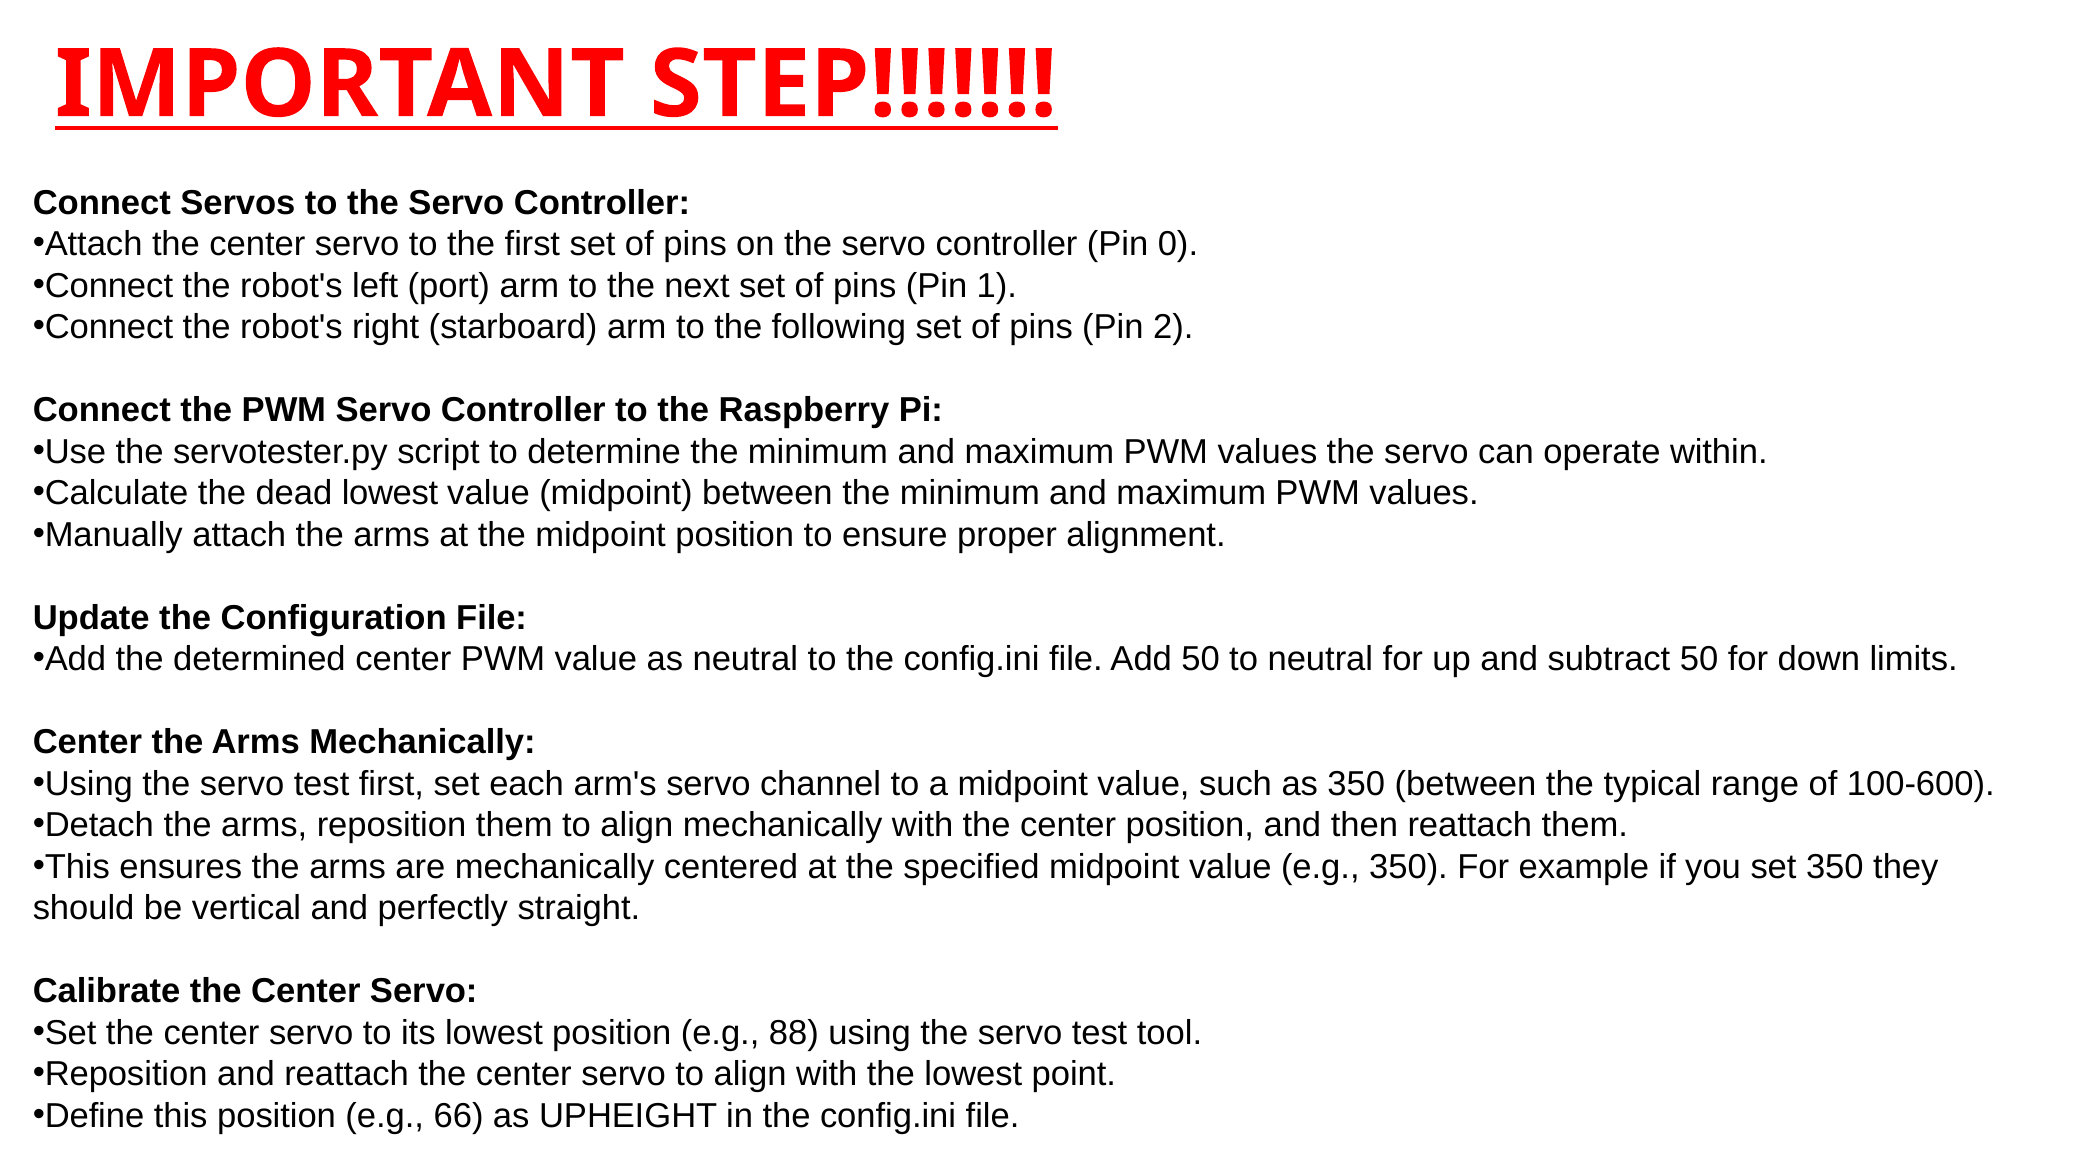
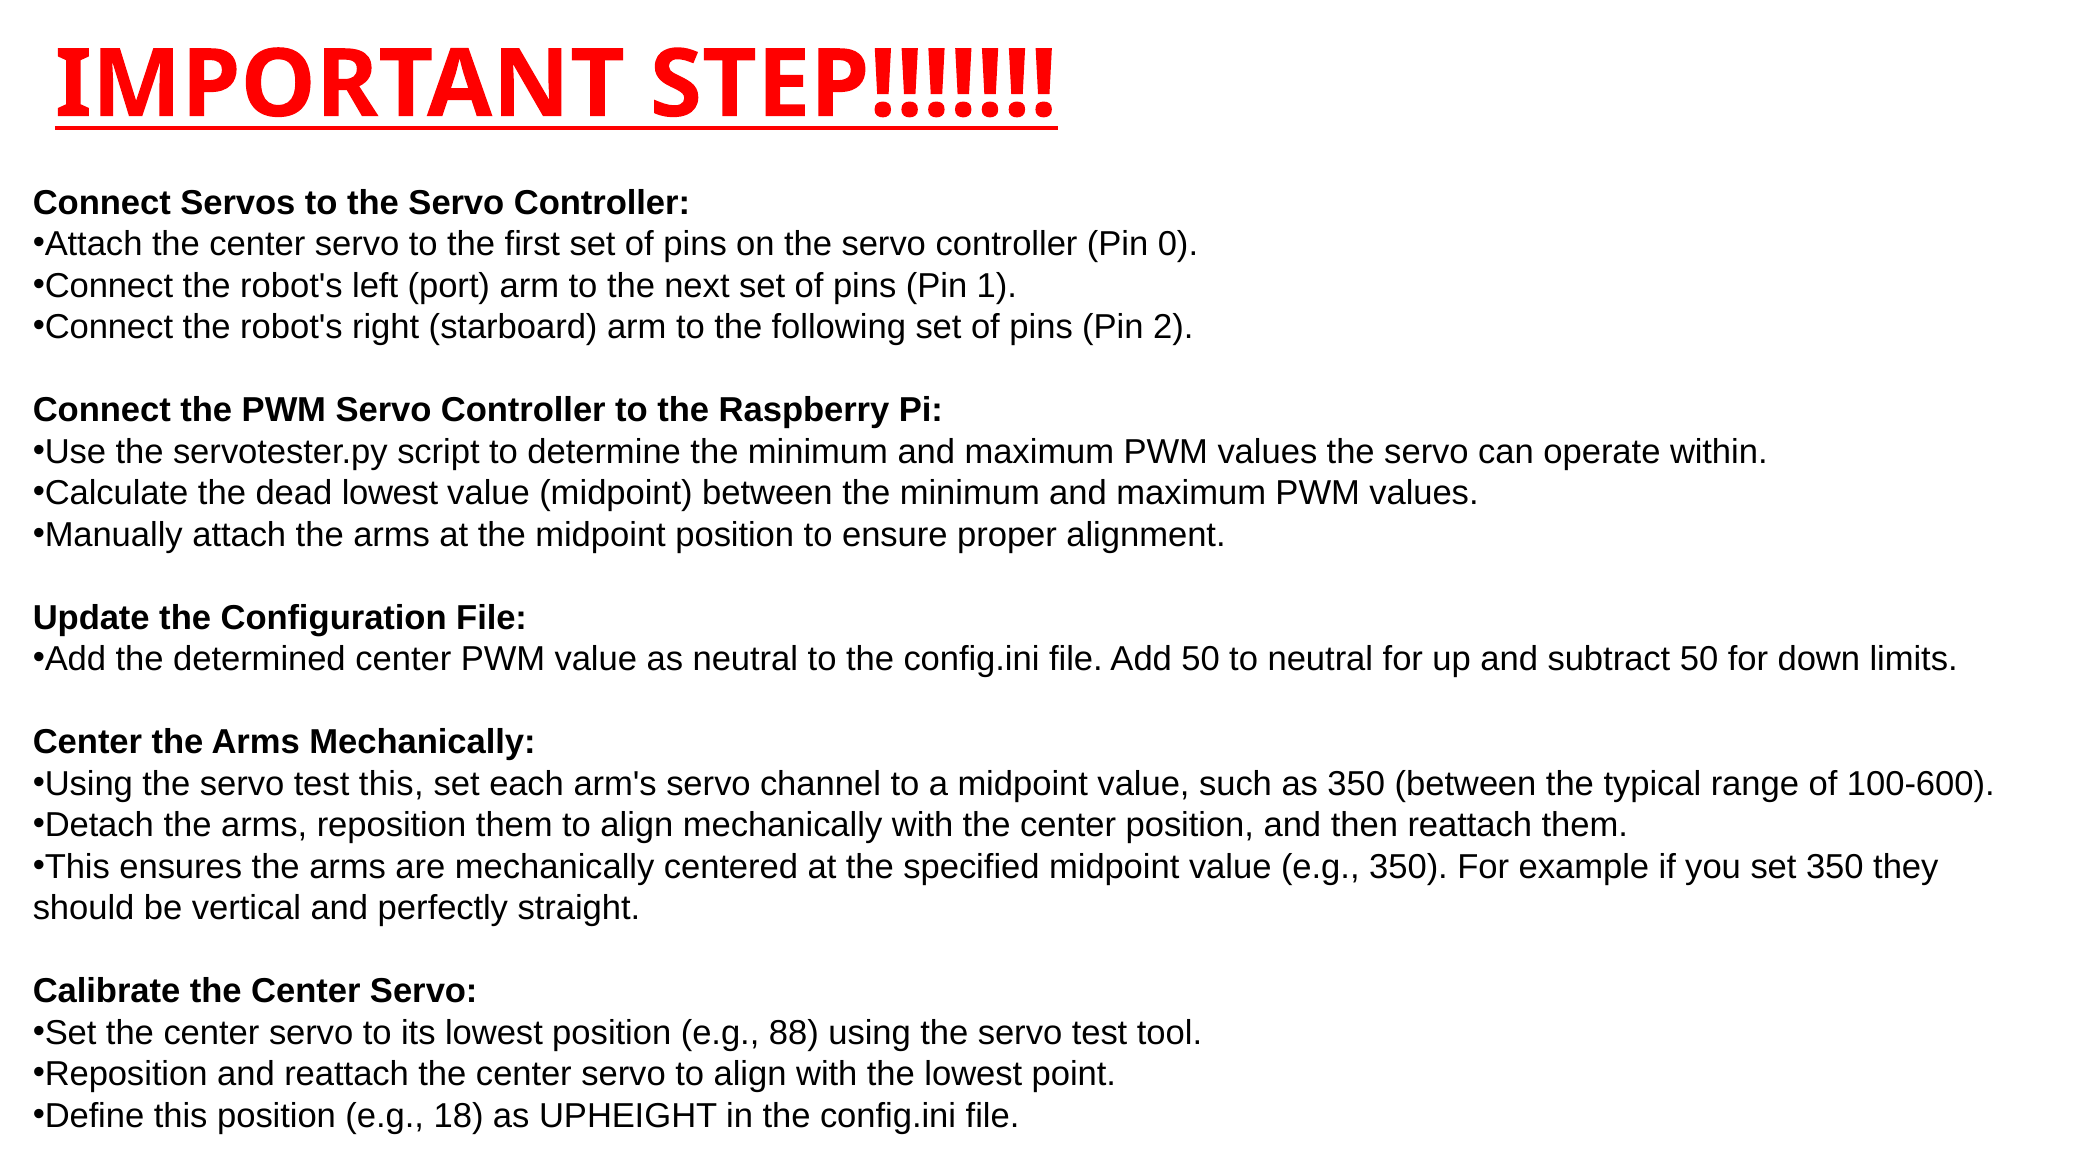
test first: first -> this (391, 784)
66: 66 -> 18 (459, 1116)
